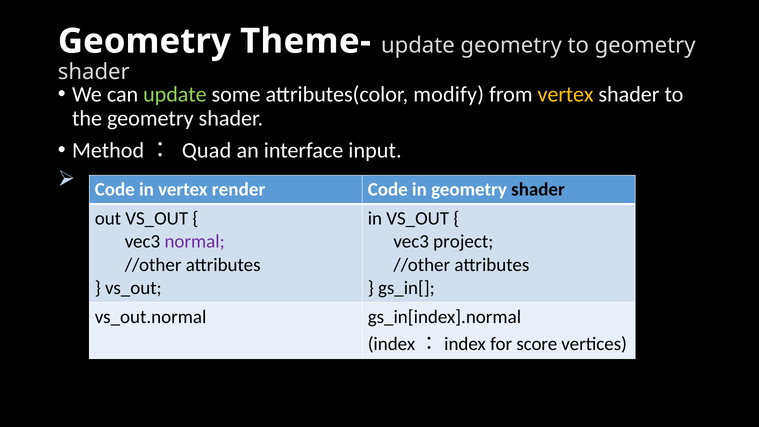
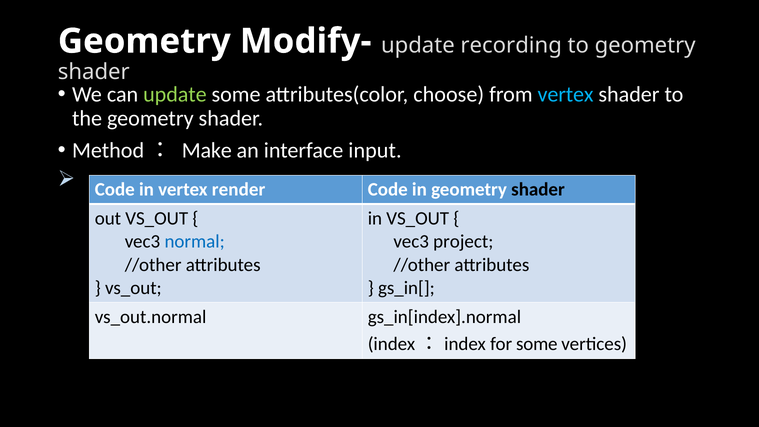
Theme-: Theme- -> Modify- (306, 41)
update geometry: geometry -> recording (511, 45)
modify: modify -> choose (449, 94)
vertex colour: yellow -> light blue (566, 94)
Quad: Quad -> Make (207, 150)
normal colour: purple -> blue (195, 242)
for score: score -> some (537, 344)
